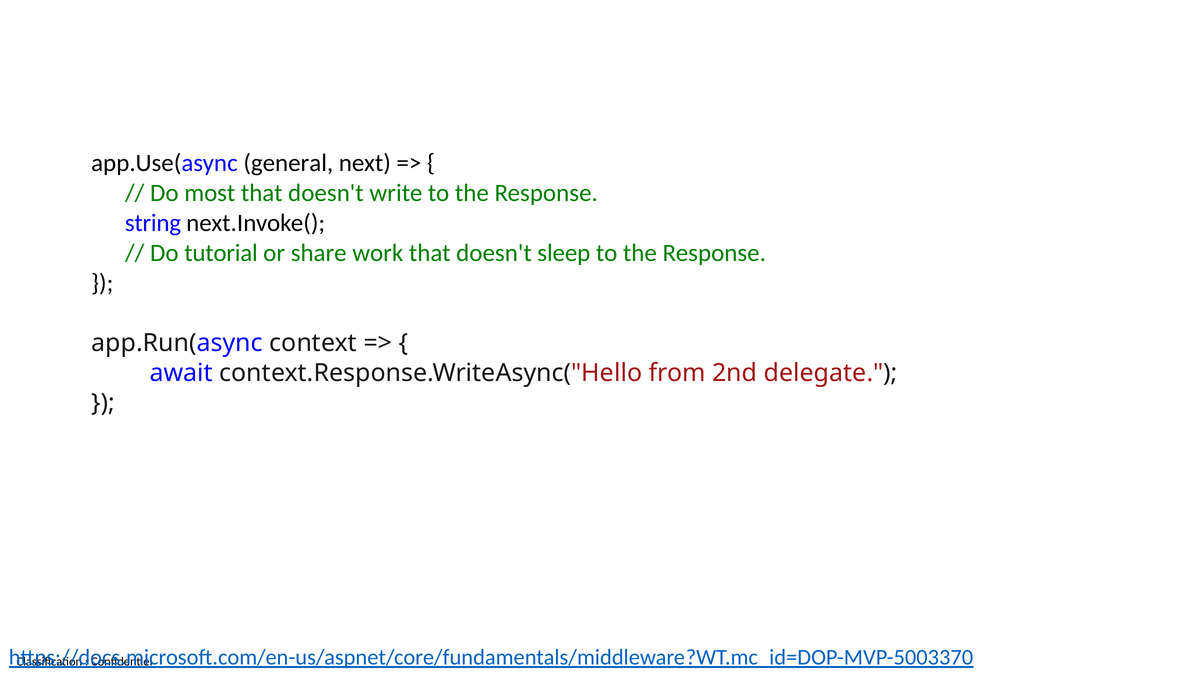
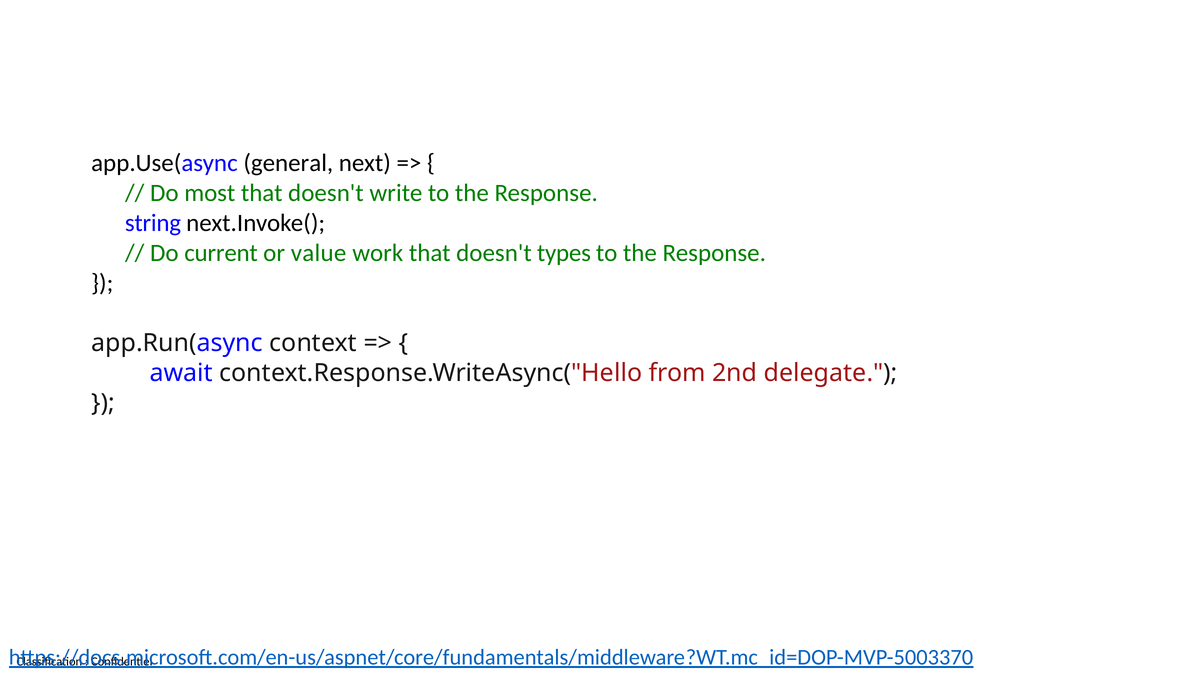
tutorial: tutorial -> current (221, 253)
share: share -> value (319, 253)
sleep: sleep -> types (564, 253)
